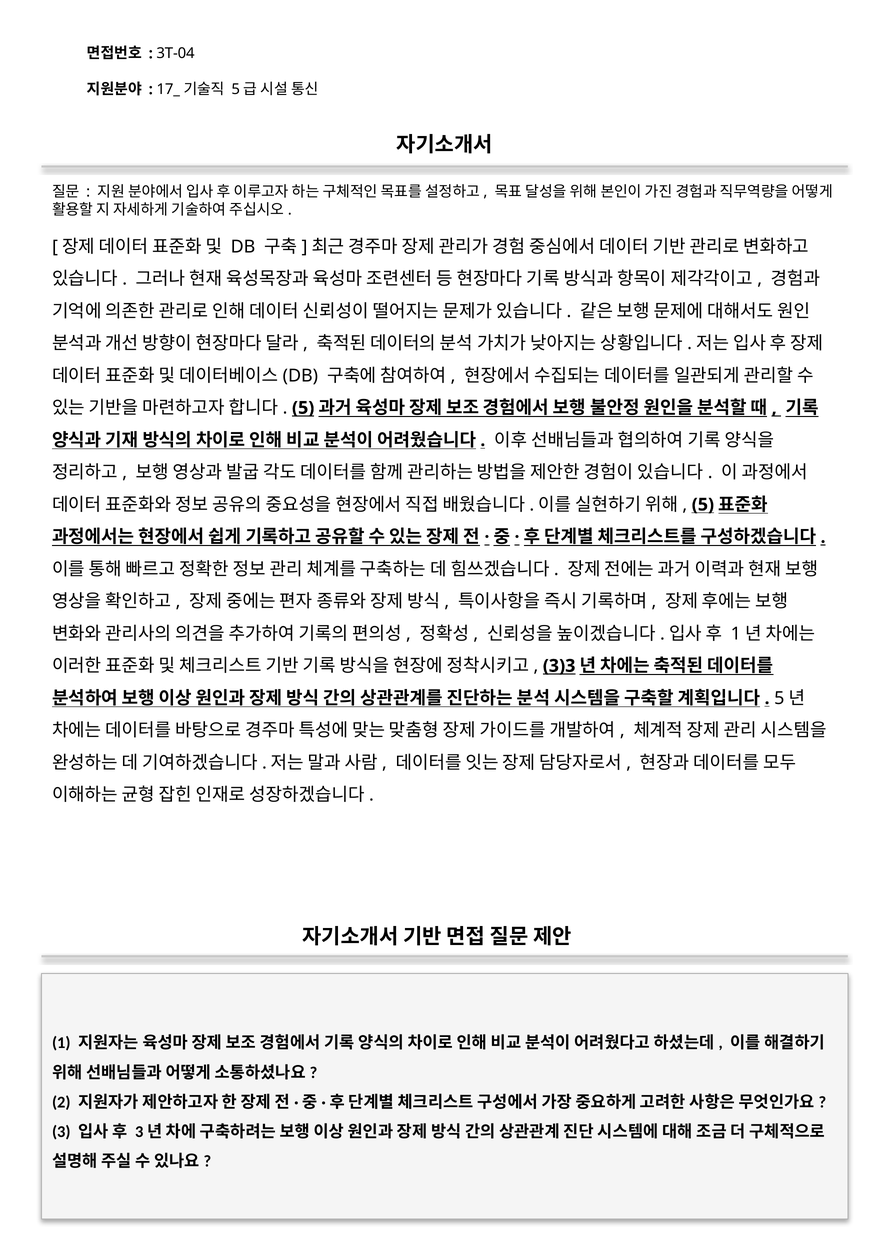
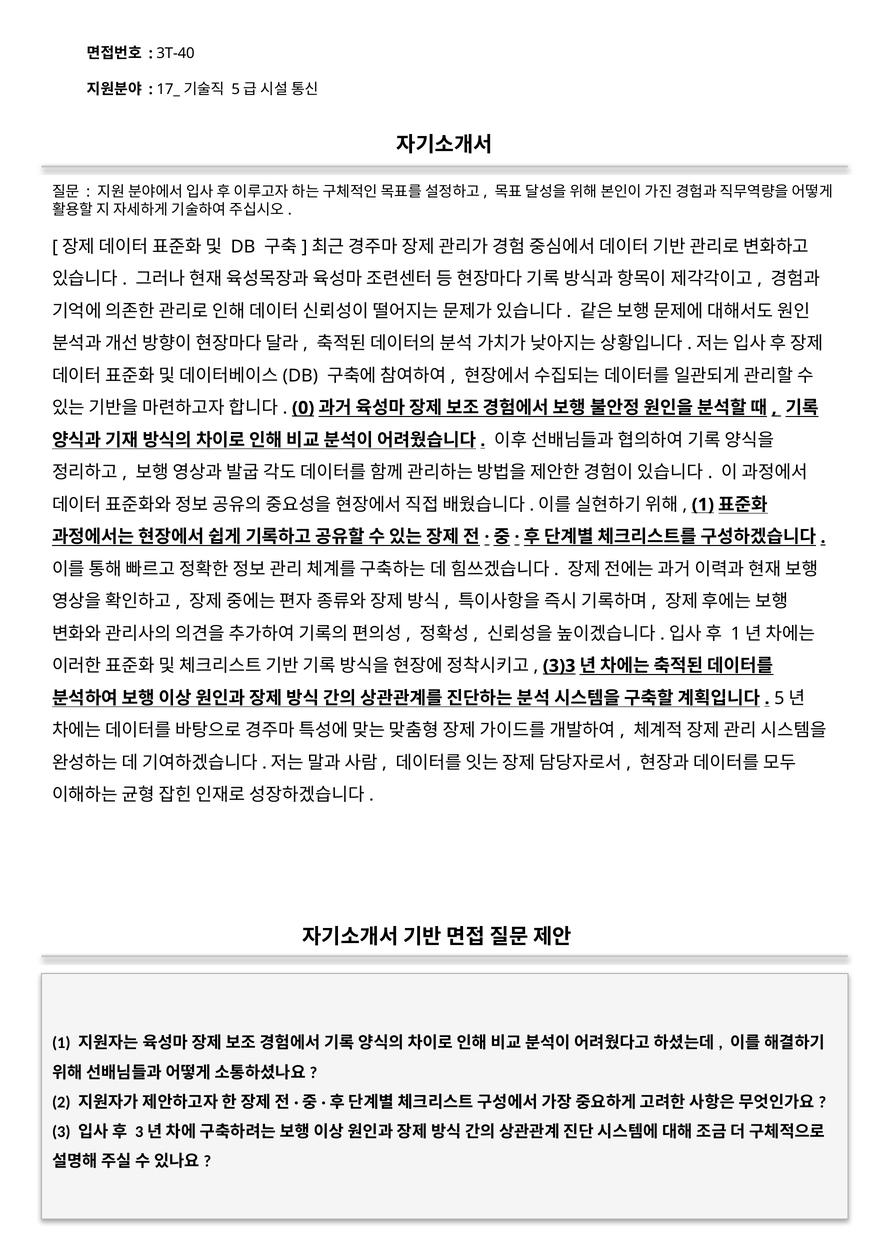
3T-04: 3T-04 -> 3T-40 (176, 53)
5: 5 -> 0 (303, 408)
5: 5 -> 1 (703, 505)
